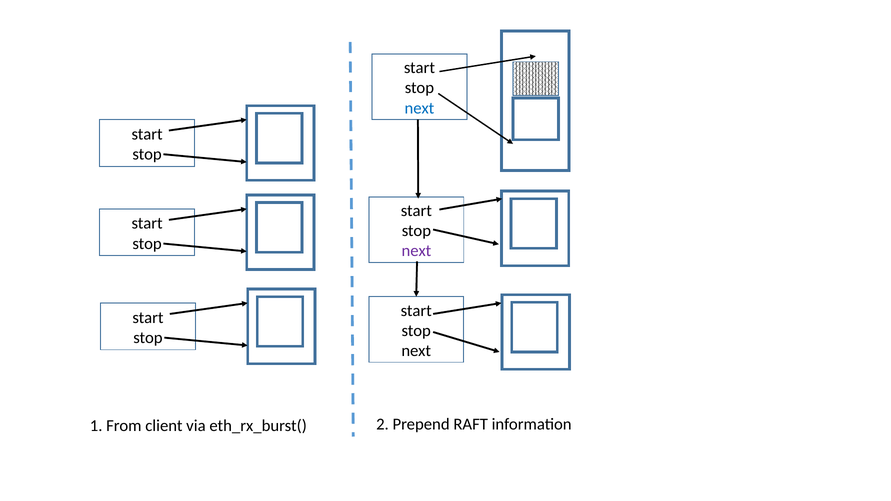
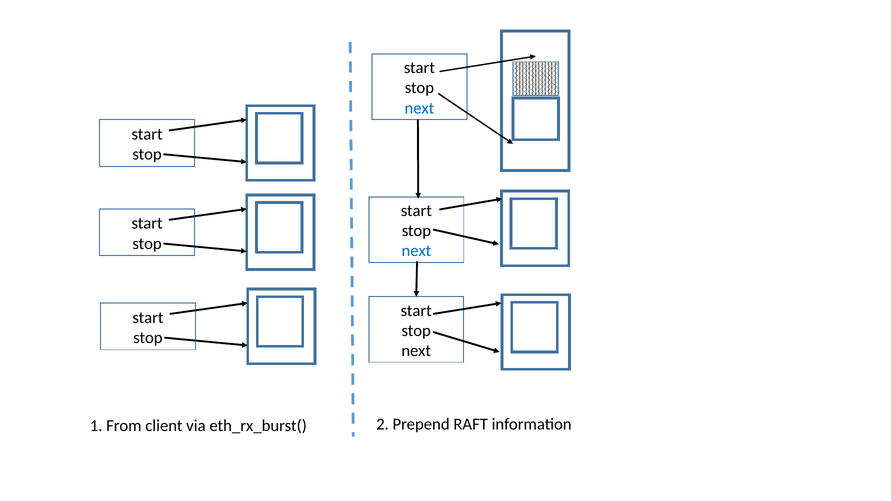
next colour: purple -> blue (416, 251)
